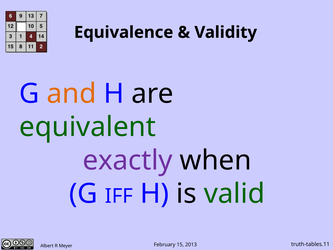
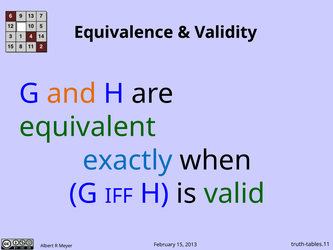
exactly colour: purple -> blue (128, 160)
